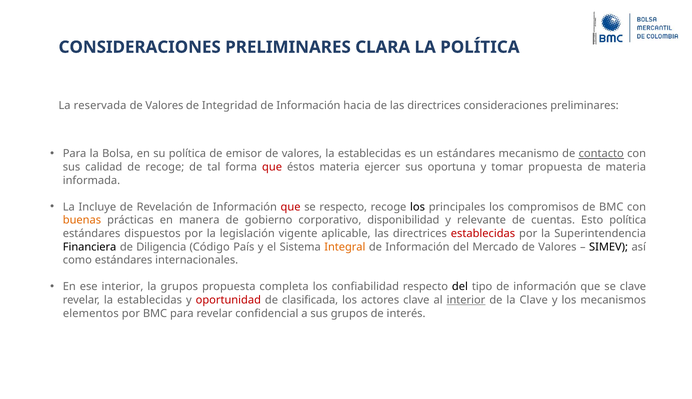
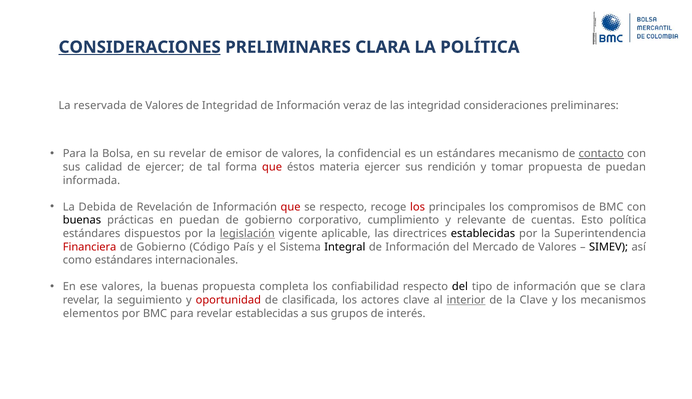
CONSIDERACIONES underline: none -> present (140, 47)
hacia: hacia -> veraz (357, 106)
de las directrices: directrices -> integridad (434, 106)
su política: política -> revelar (187, 154)
valores la establecidas: establecidas -> confidencial (369, 154)
de recoge: recoge -> ejercer (165, 167)
oportuna: oportuna -> rendición (452, 167)
de materia: materia -> puedan (626, 167)
Incluye: Incluye -> Debida (97, 207)
los colour: black -> red (418, 207)
buenas colour: orange -> black (82, 221)
en manera: manera -> puedan (199, 221)
disponibilidad: disponibilidad -> cumplimiento (403, 221)
legislación underline: none -> present (247, 234)
establecidas colour: red -> black (483, 234)
Financiera colour: black -> red (90, 247)
Diligencia: Diligencia -> Gobierno (161, 247)
Integral colour: orange -> black (345, 247)
ese interior: interior -> valores (122, 287)
la grupos: grupos -> buenas (179, 287)
se clave: clave -> clara (633, 287)
revelar la establecidas: establecidas -> seguimiento (150, 300)
revelar confidencial: confidencial -> establecidas (267, 314)
